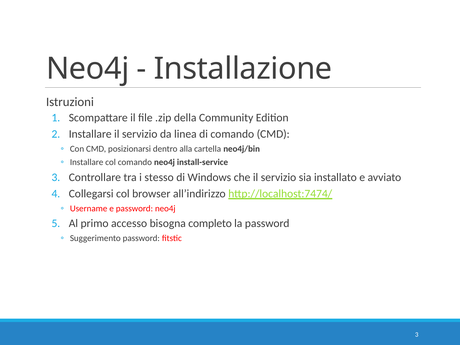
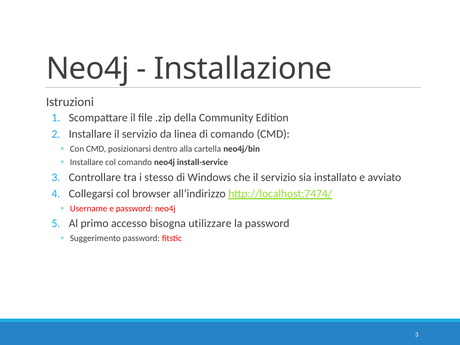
completo: completo -> utilizzare (210, 223)
